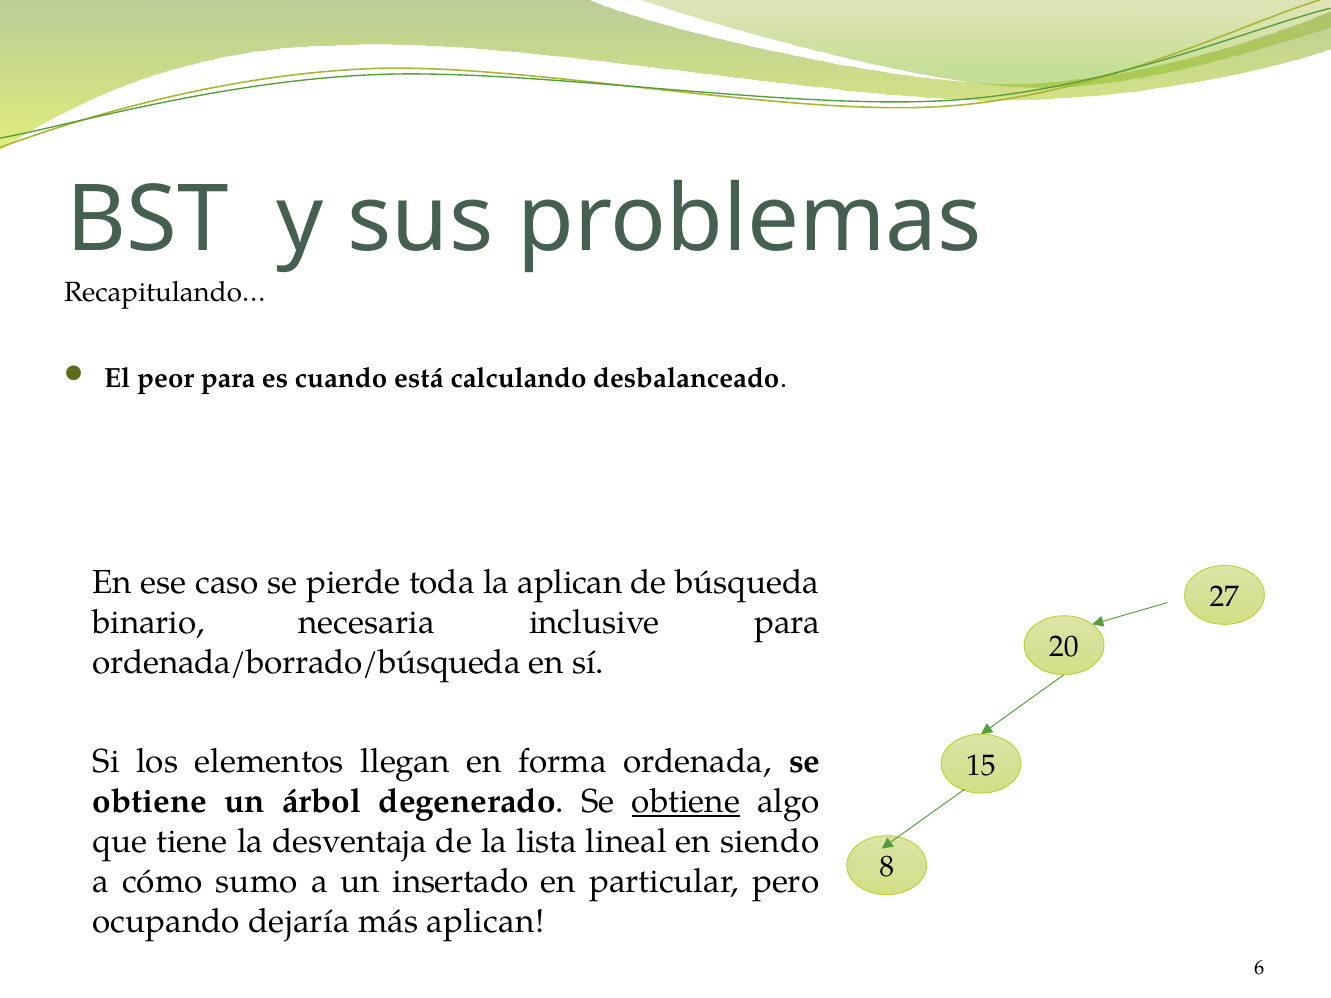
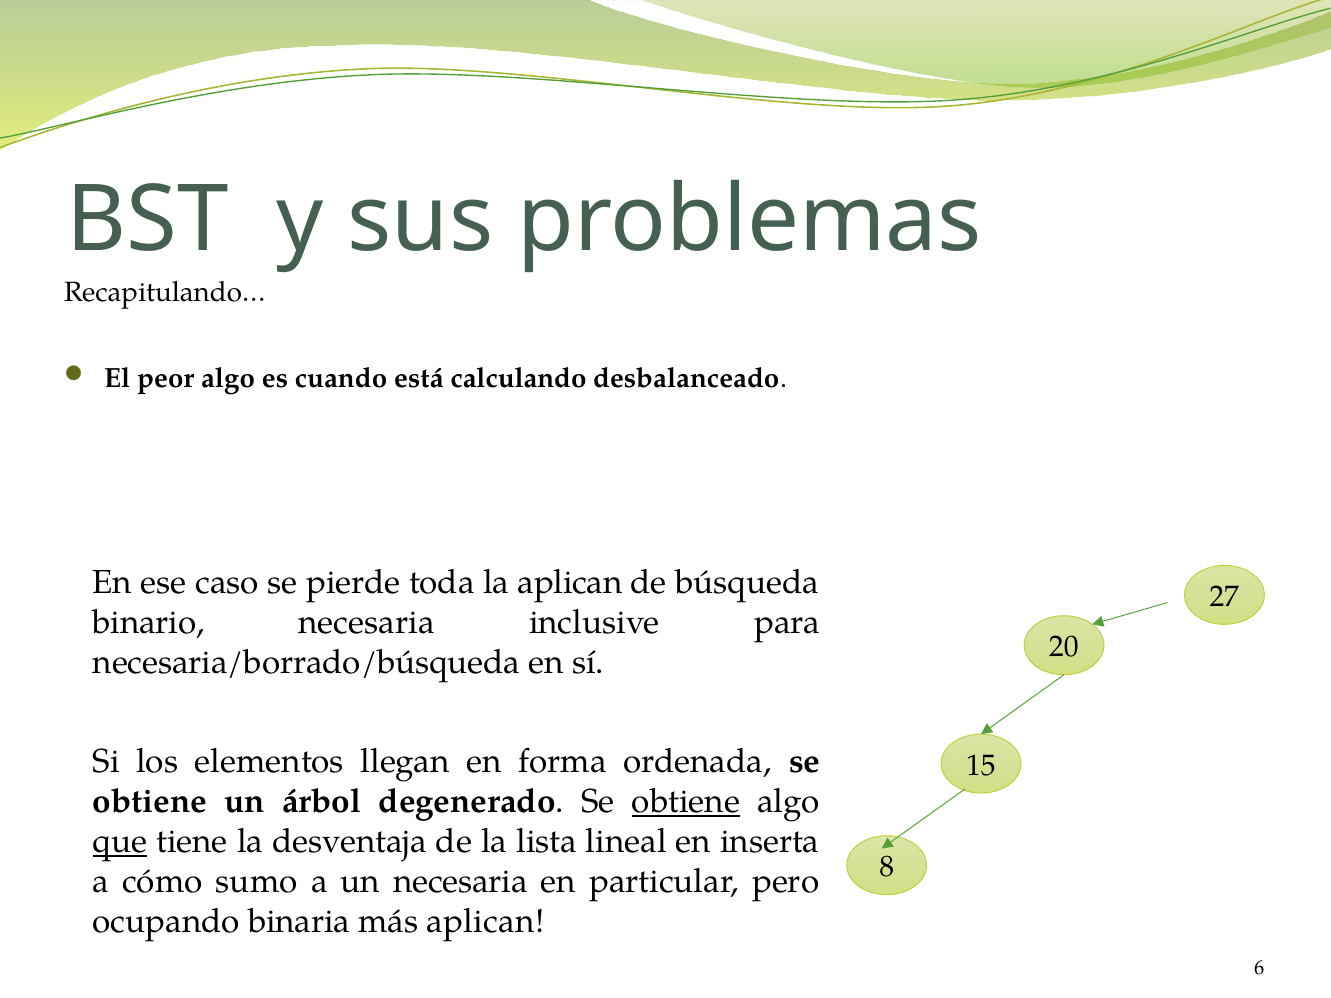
peor para: para -> algo (228, 378)
ordenada/borrado/búsqueda: ordenada/borrado/búsqueda -> necesaria/borrado/búsqueda (307, 663)
que underline: none -> present (120, 842)
siendo: siendo -> inserta (770, 842)
un insertado: insertado -> necesaria (461, 882)
dejaría: dejaría -> binaria (299, 922)
